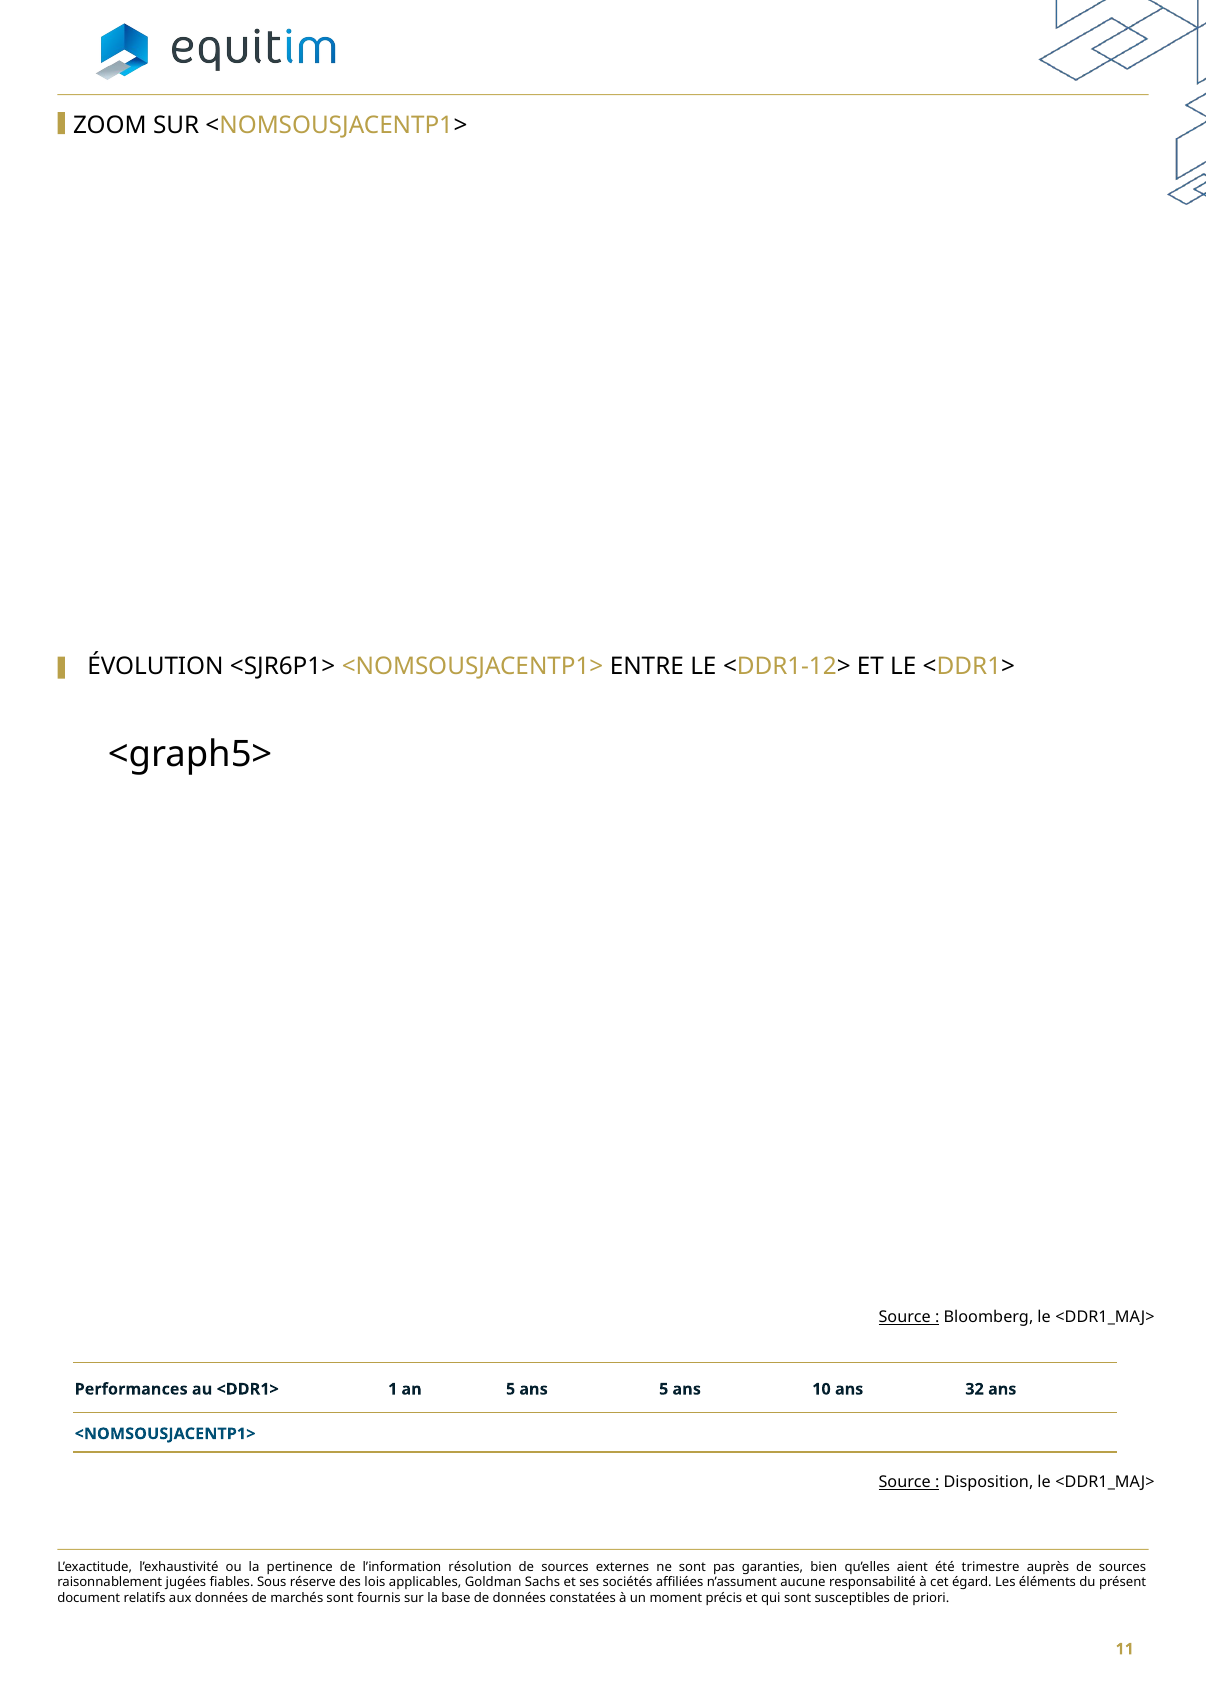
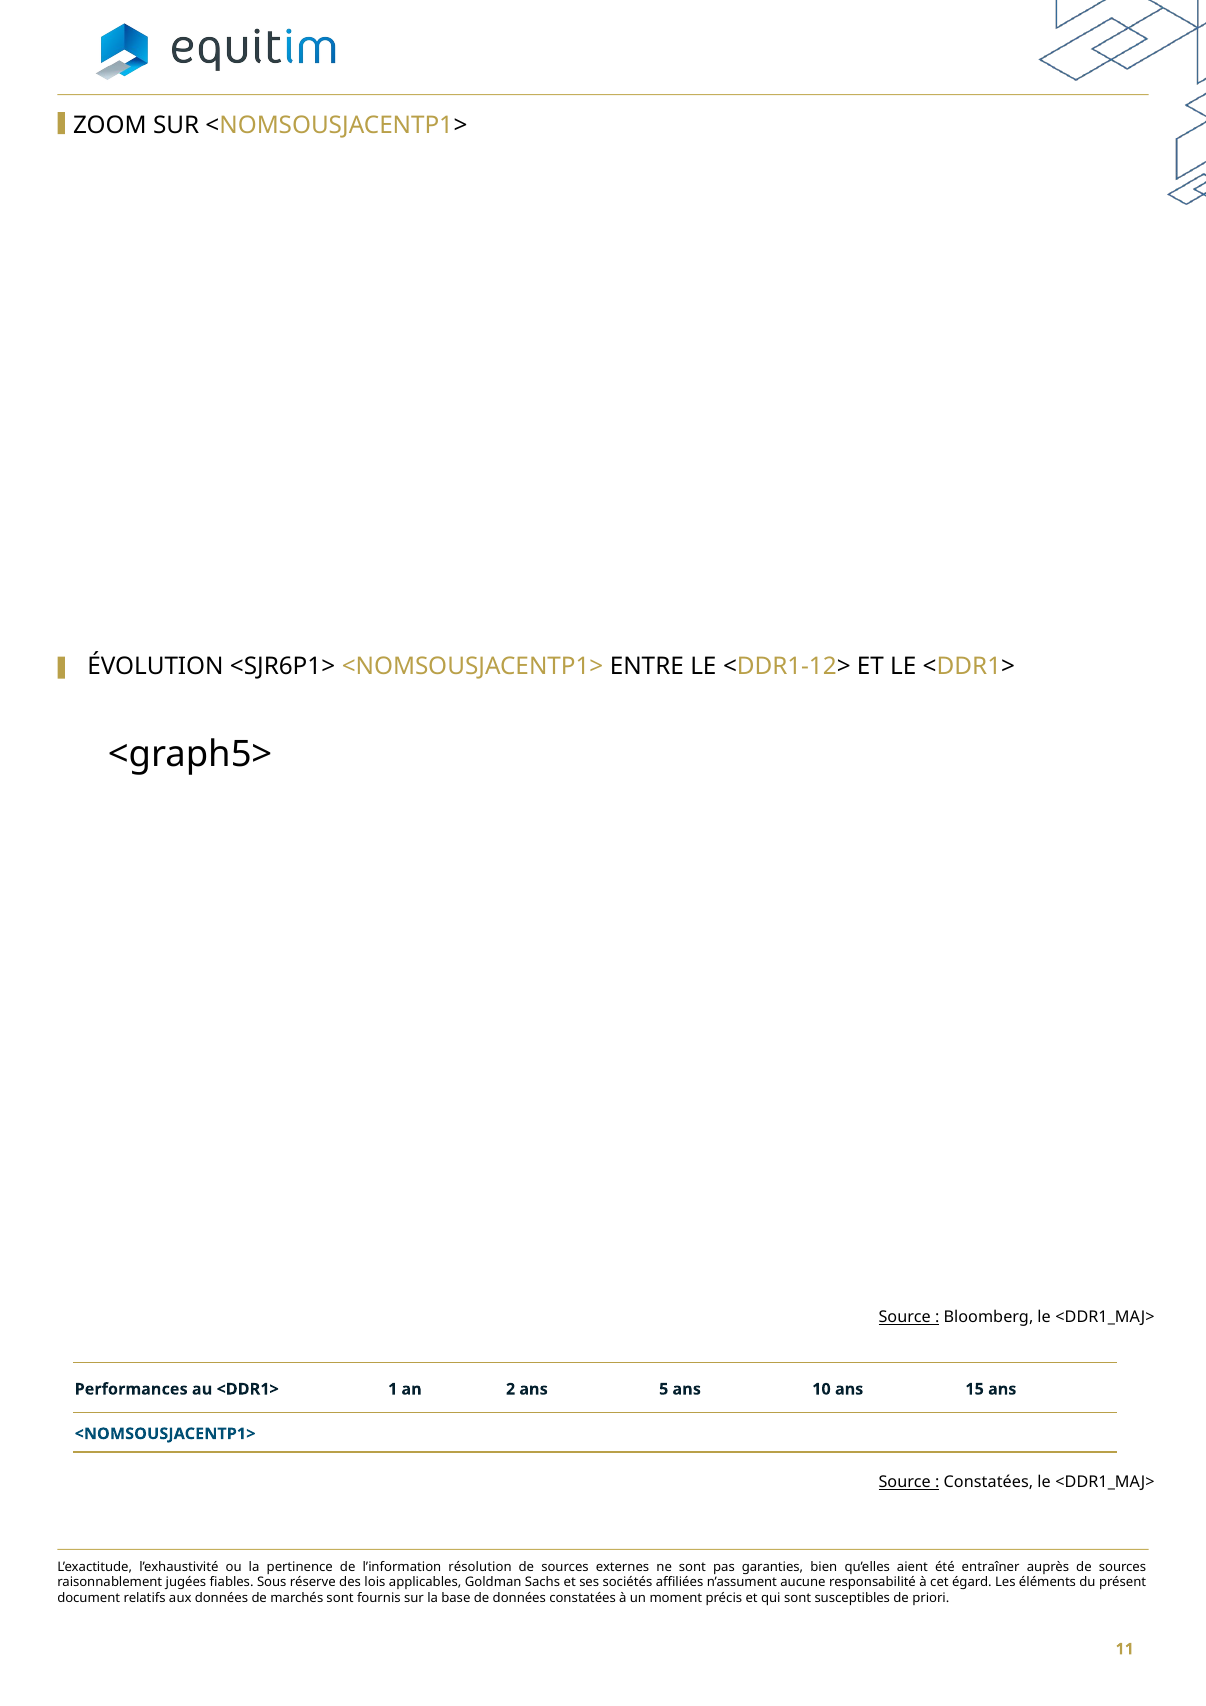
an 5: 5 -> 2 (511, 1389)
32: 32 -> 15 (975, 1389)
Disposition: Disposition -> Constatées (988, 1482)
trimestre: trimestre -> entraîner (991, 1567)
